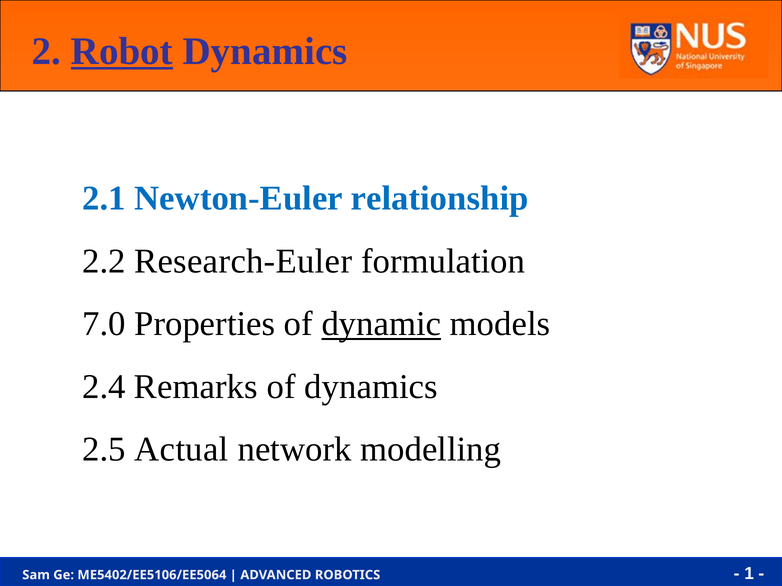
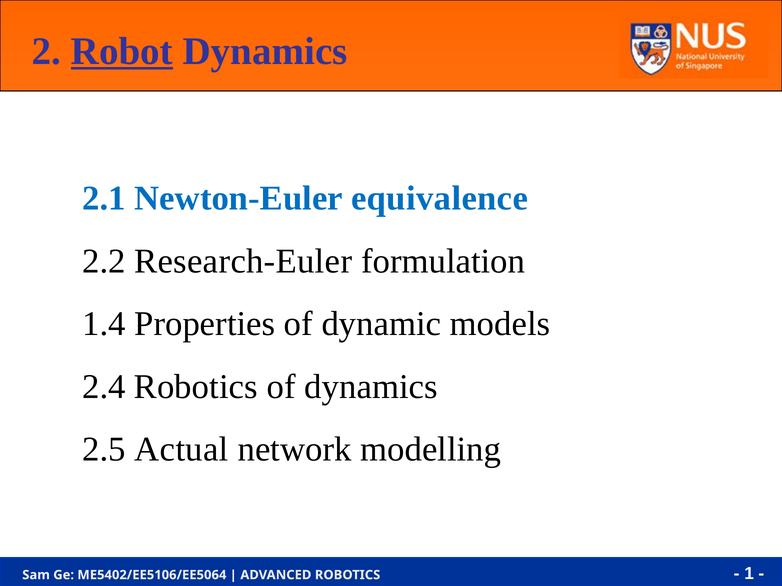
relationship: relationship -> equivalence (440, 199)
7.0: 7.0 -> 1.4 (104, 324)
dynamic underline: present -> none (381, 324)
2.4 Remarks: Remarks -> Robotics (196, 387)
